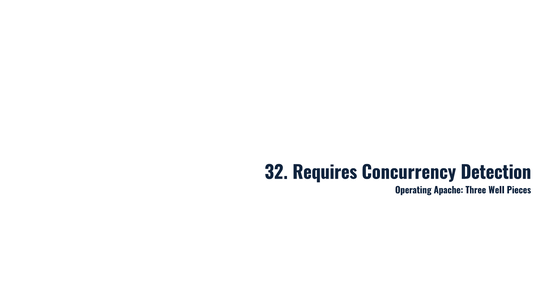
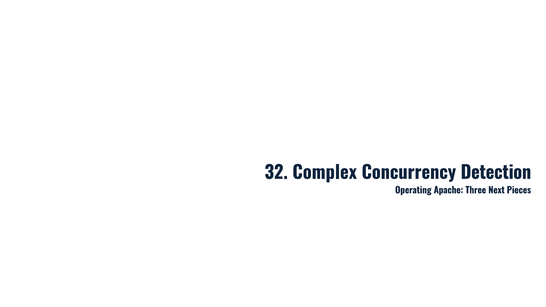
Requires: Requires -> Complex (325, 173)
Well: Well -> Next (497, 190)
